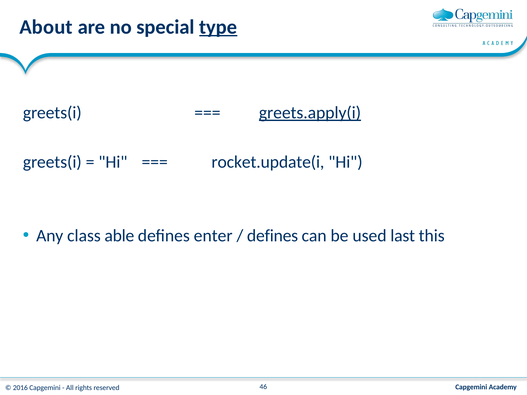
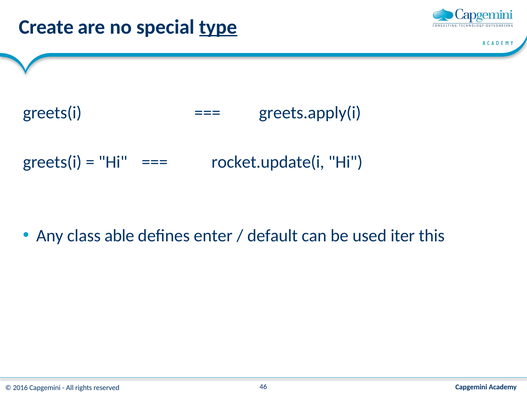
About: About -> Create (46, 27)
greets.apply(i underline: present -> none (310, 113)
defines: defines -> default (272, 236)
last: last -> iter (403, 236)
